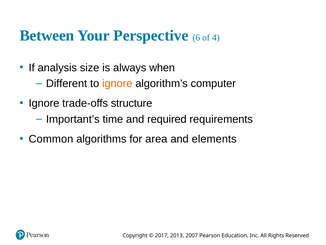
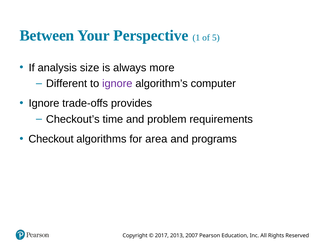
6: 6 -> 1 (196, 37)
4: 4 -> 5 (216, 37)
when: when -> more (162, 68)
ignore colour: orange -> purple (117, 83)
structure: structure -> provides (131, 103)
Important’s: Important’s -> Checkout’s (73, 119)
required: required -> problem (167, 119)
Common: Common -> Checkout (51, 139)
elements: elements -> programs (214, 139)
